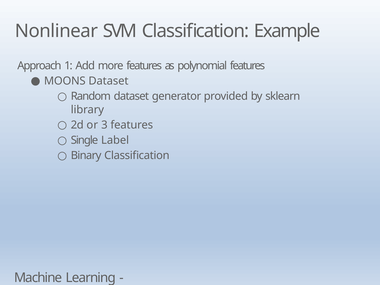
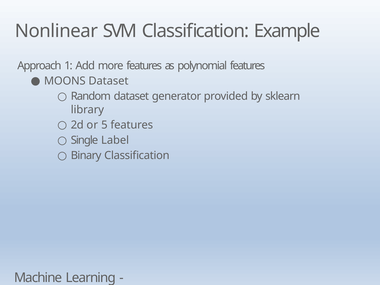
3: 3 -> 5 (104, 125)
